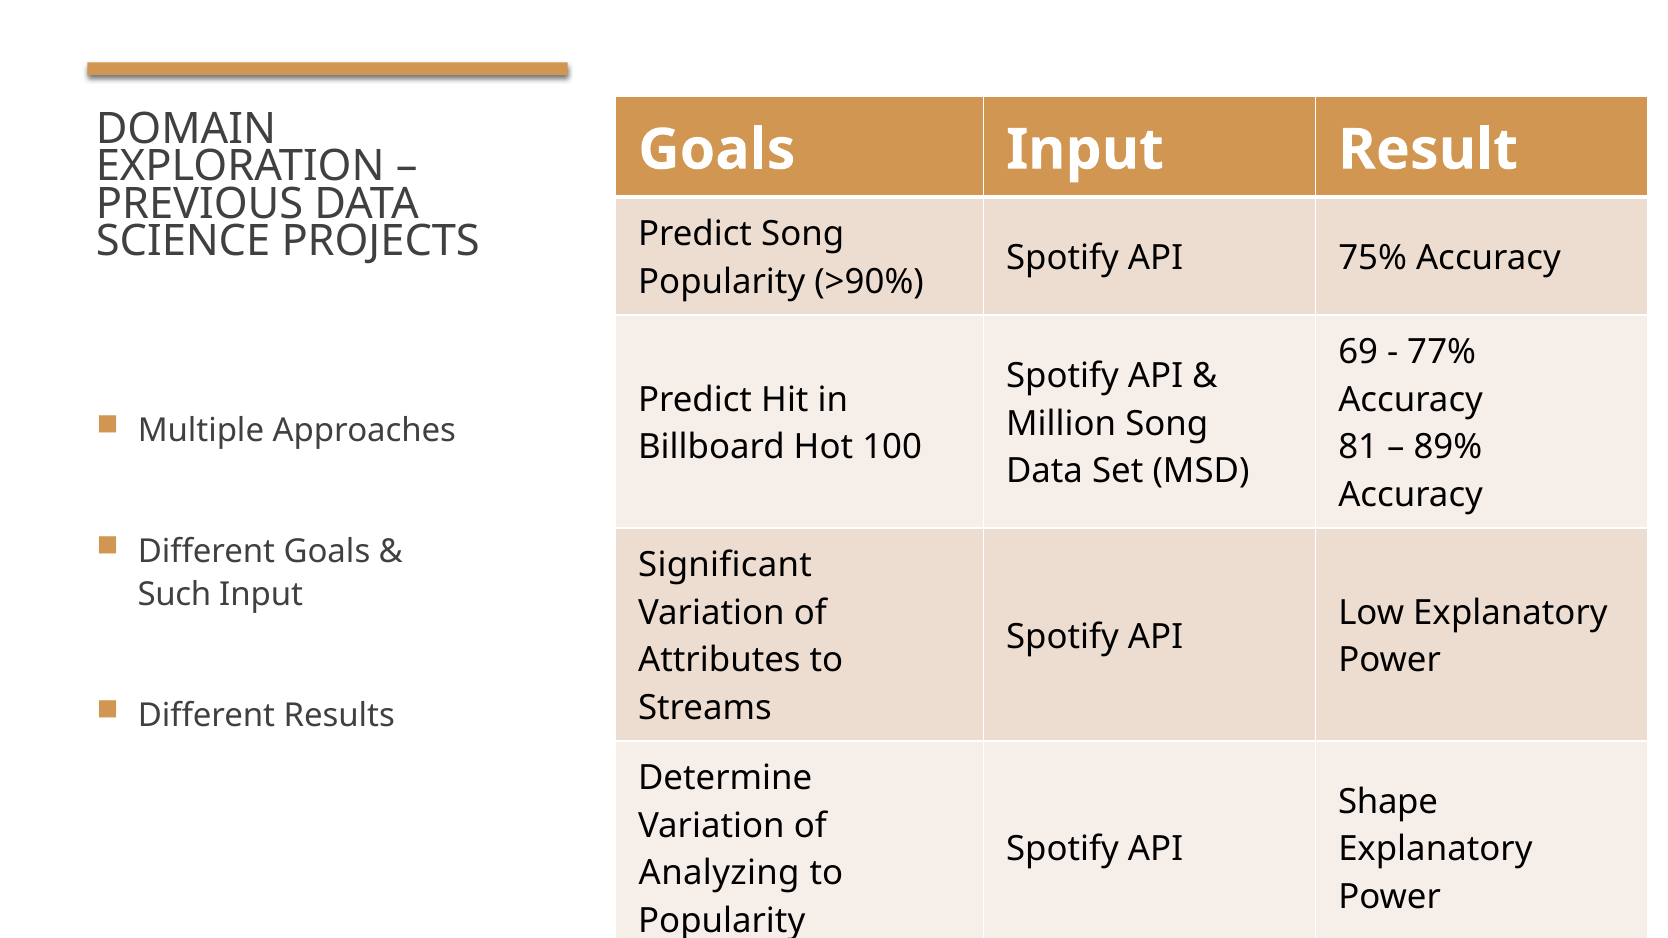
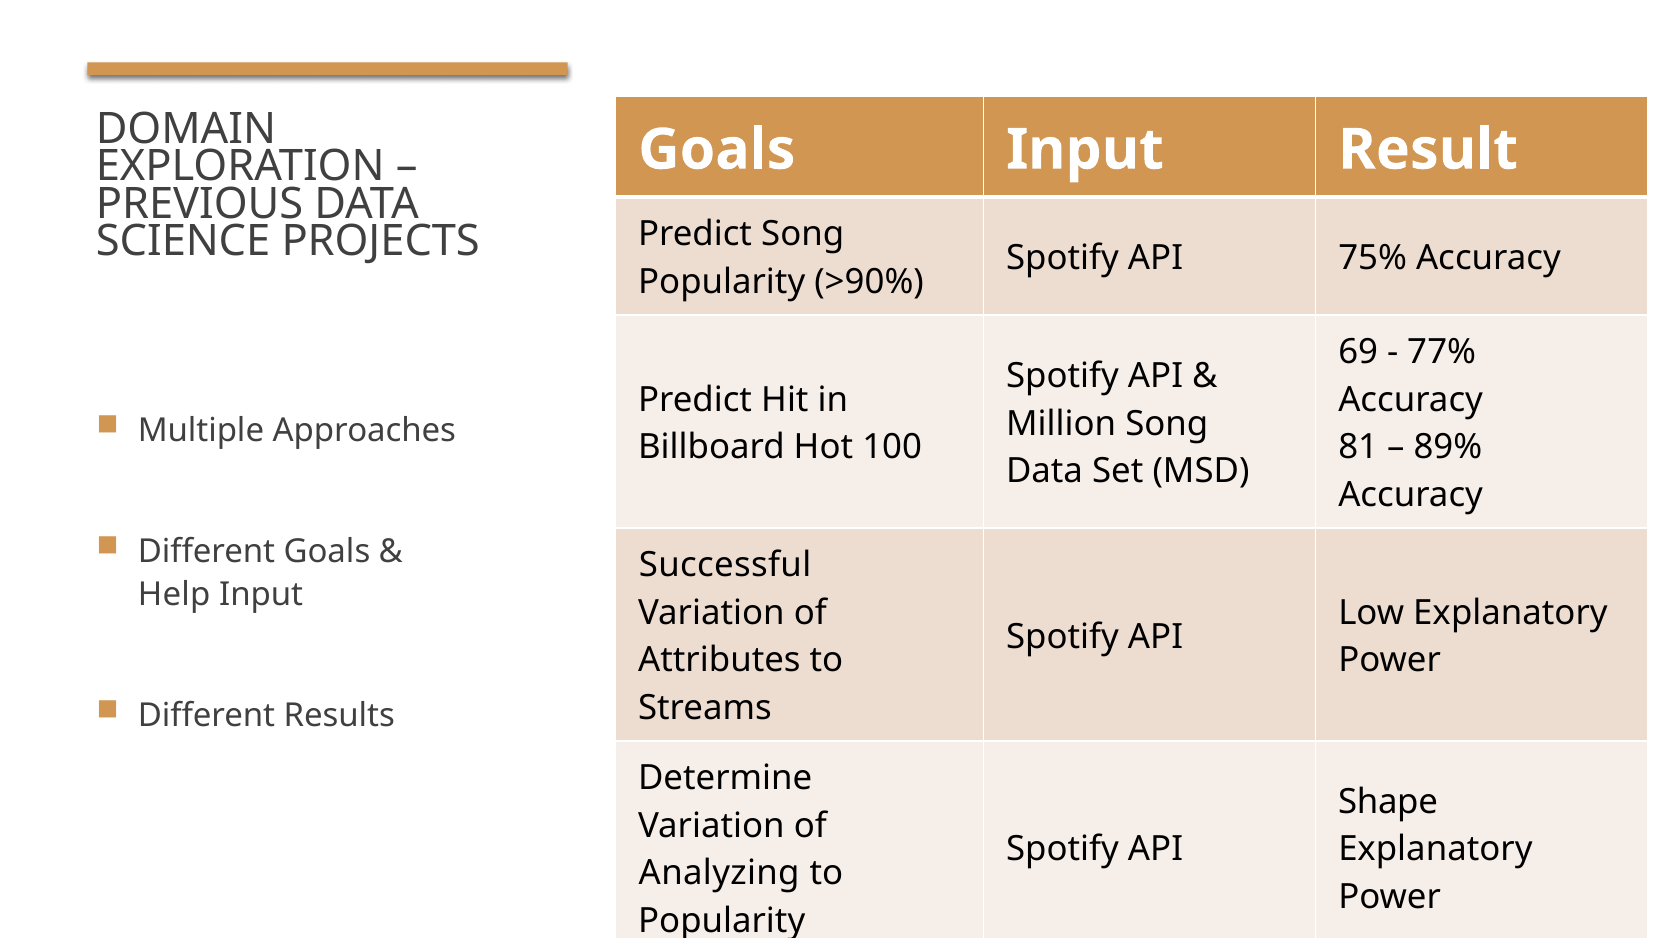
Significant: Significant -> Successful (725, 565)
Such: Such -> Help (174, 595)
